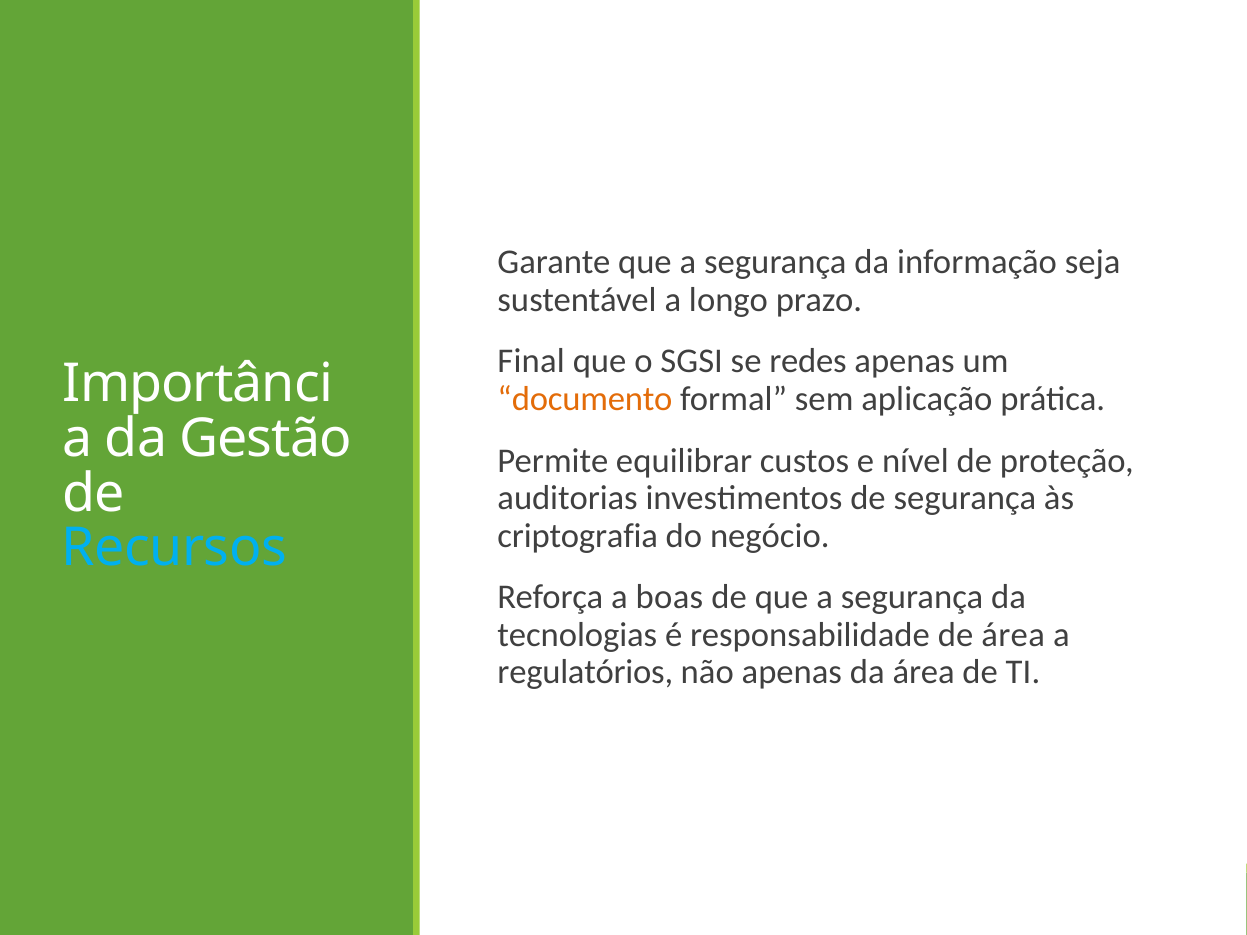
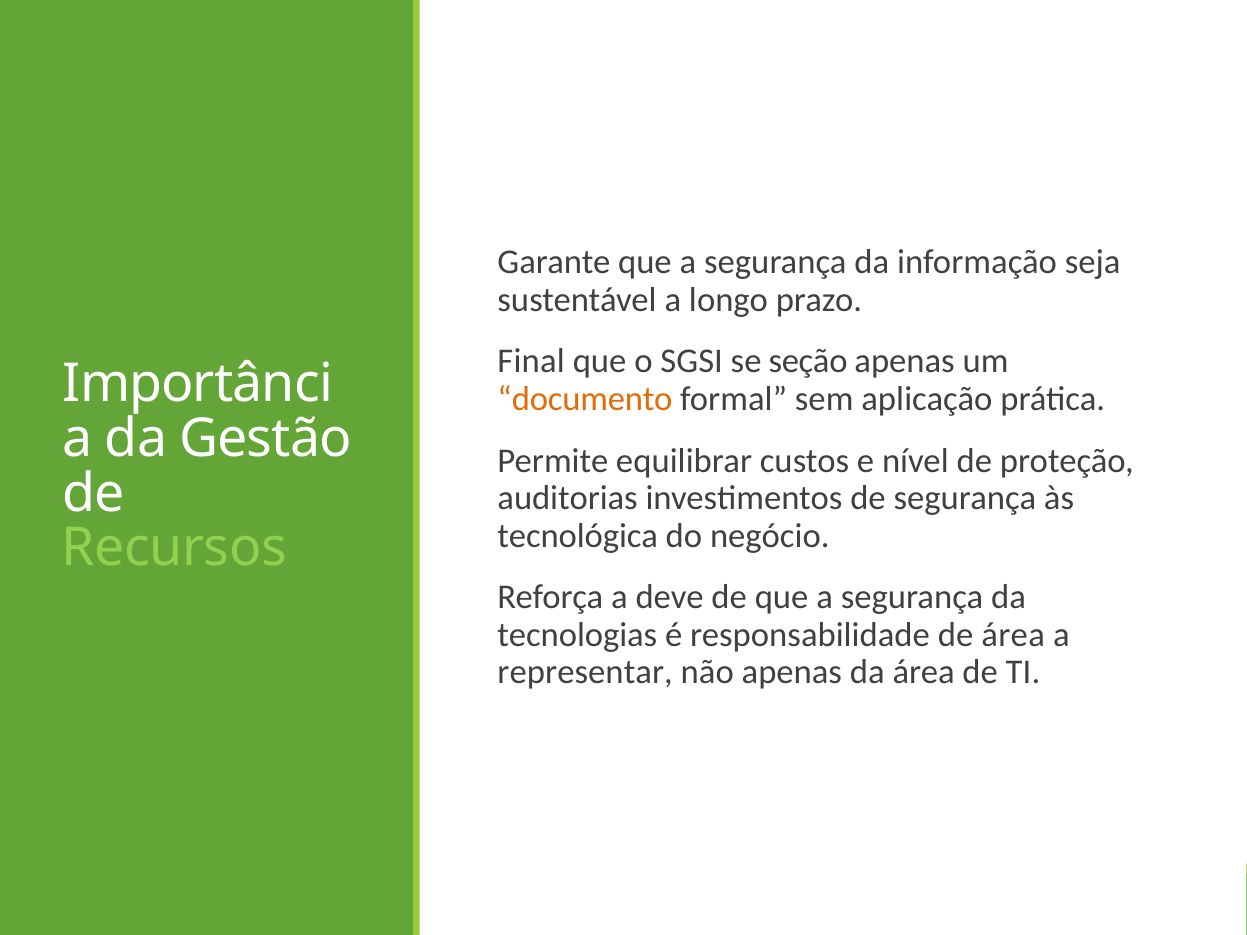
redes: redes -> seção (808, 362)
criptografia: criptografia -> tecnológica (578, 536)
Recursos colour: light blue -> light green (174, 548)
boas: boas -> deve (670, 597)
regulatórios: regulatórios -> representar (585, 672)
